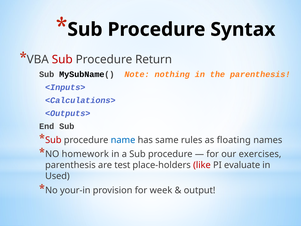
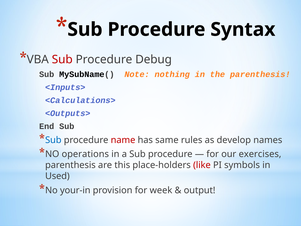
Return: Return -> Debug (154, 59)
Sub colour: red -> blue (53, 140)
name colour: blue -> red (123, 140)
floating: floating -> develop (234, 140)
homework: homework -> operations (85, 154)
test: test -> this (122, 165)
evaluate: evaluate -> symbols (242, 165)
